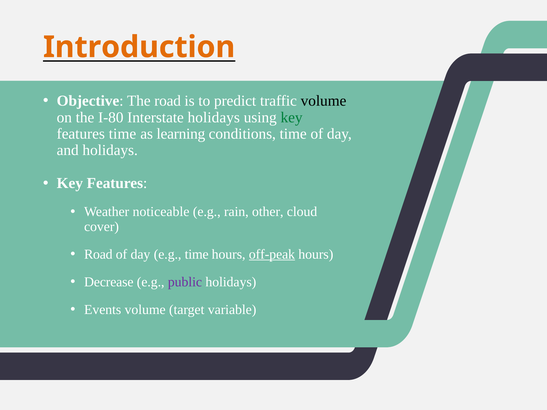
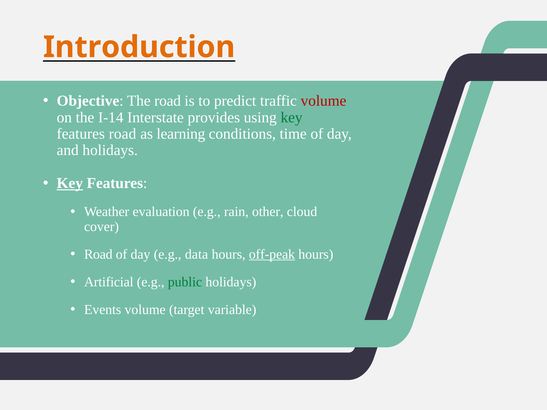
volume colour: black -> red (324, 101)
I-80: I-80 -> I-14 (111, 117)
Interstate holidays: holidays -> provides (214, 117)
features time: time -> road (122, 134)
Key underline: none -> present (70, 183)
noticeable: noticeable -> evaluation (161, 212)
e.g time: time -> data (197, 254)
Decrease: Decrease -> Artificial (109, 282)
public colour: purple -> green (185, 282)
